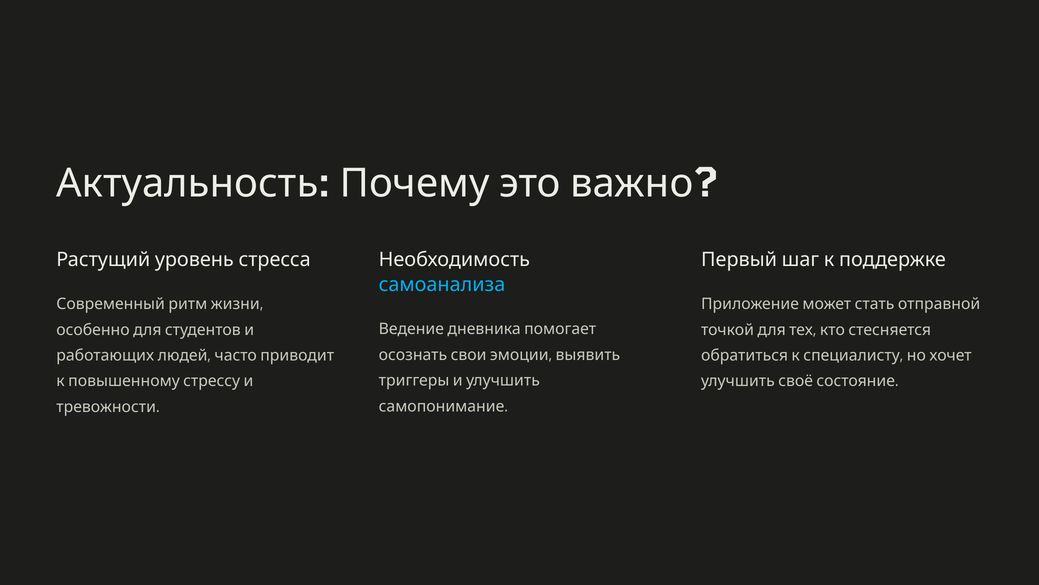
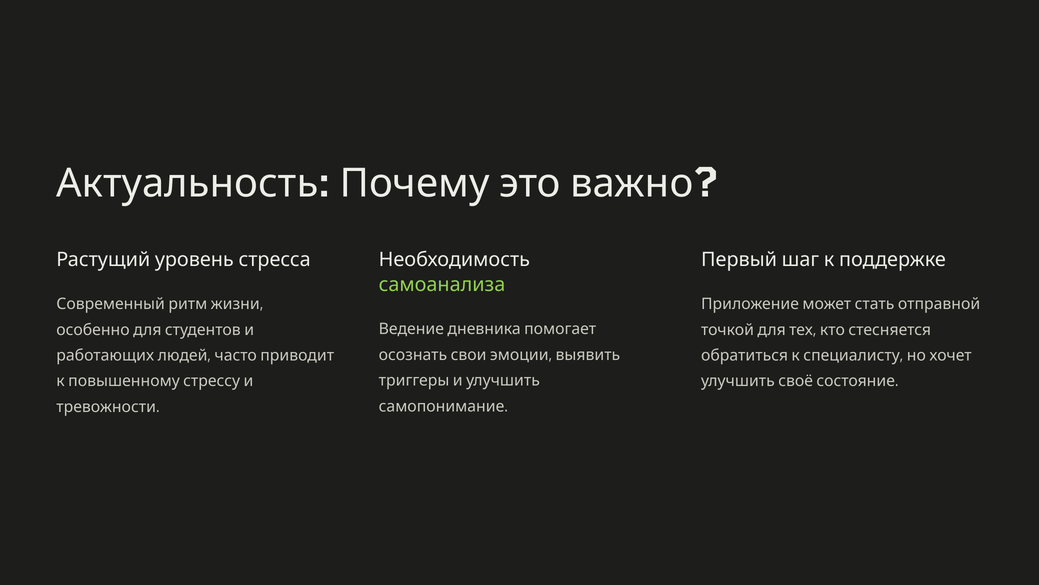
самоанализа colour: light blue -> light green (442, 284)
